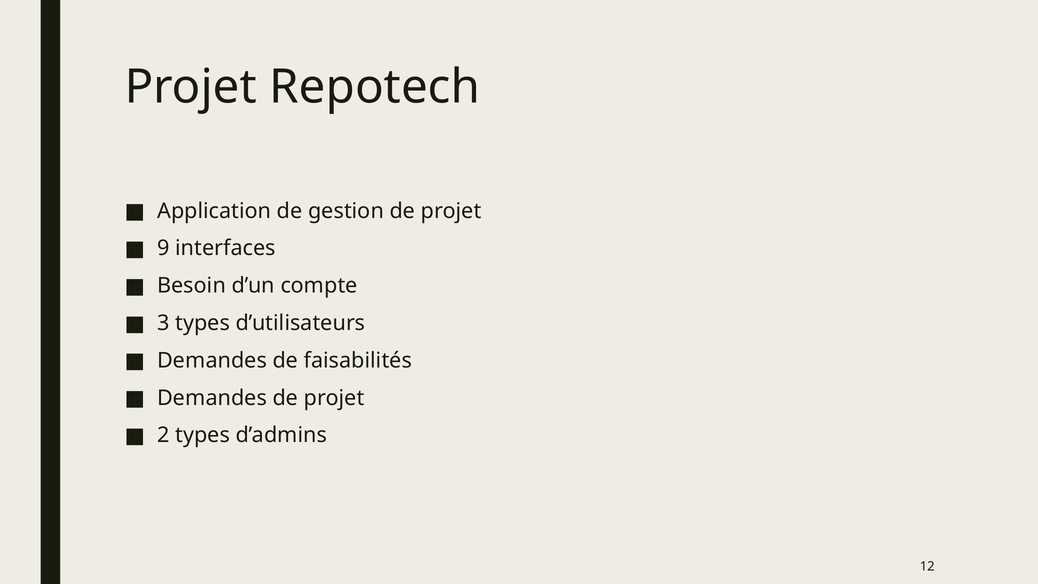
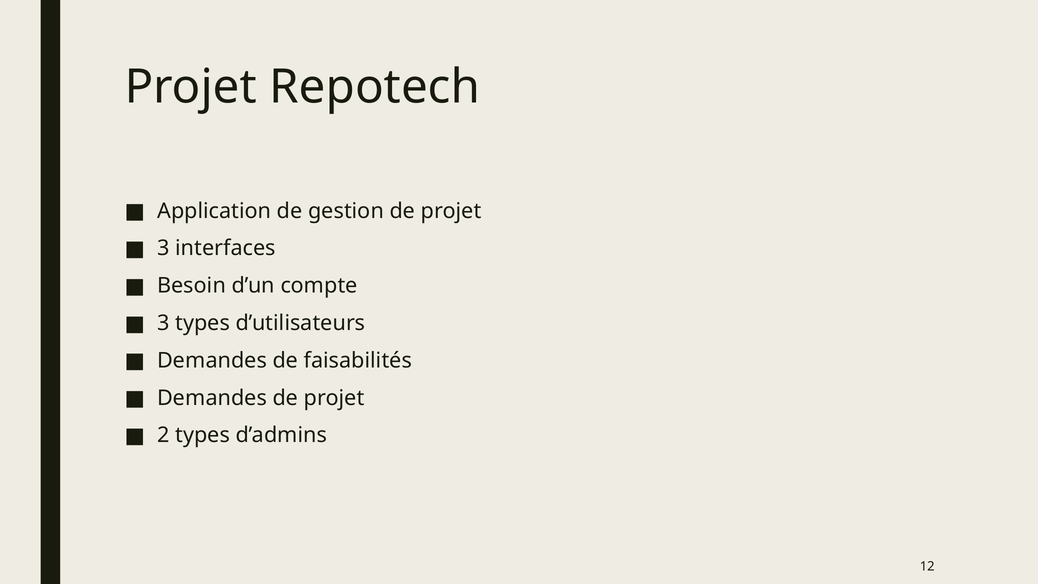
9: 9 -> 3 (163, 248)
